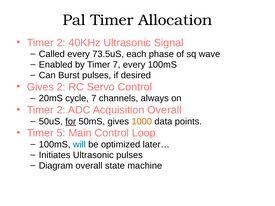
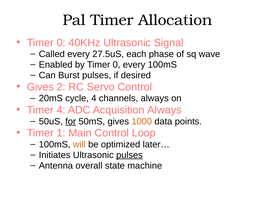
2: 2 -> 0 (61, 43)
73.5uS: 73.5uS -> 27.5uS (108, 54)
by Timer 7: 7 -> 0 (117, 65)
cycle 7: 7 -> 4 (94, 98)
2: 2 -> 4 (61, 110)
Acquisition Overall: Overall -> Always (165, 110)
5: 5 -> 1 (61, 133)
will colour: blue -> orange (79, 145)
pulses underline: none -> present (129, 155)
Diagram: Diagram -> Antenna (56, 166)
